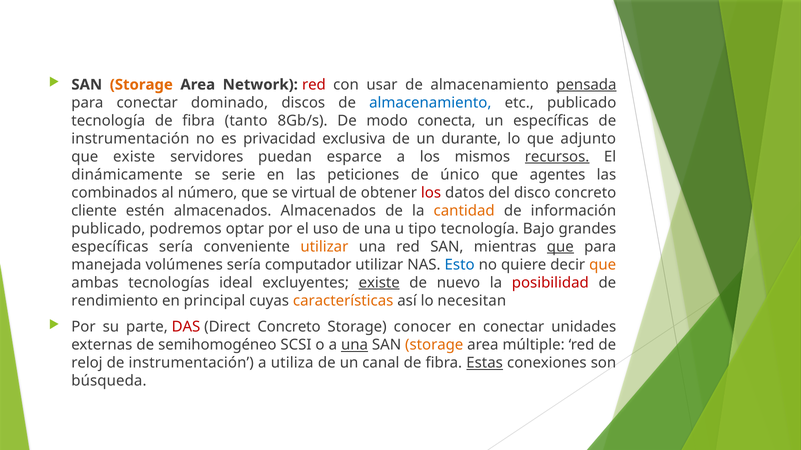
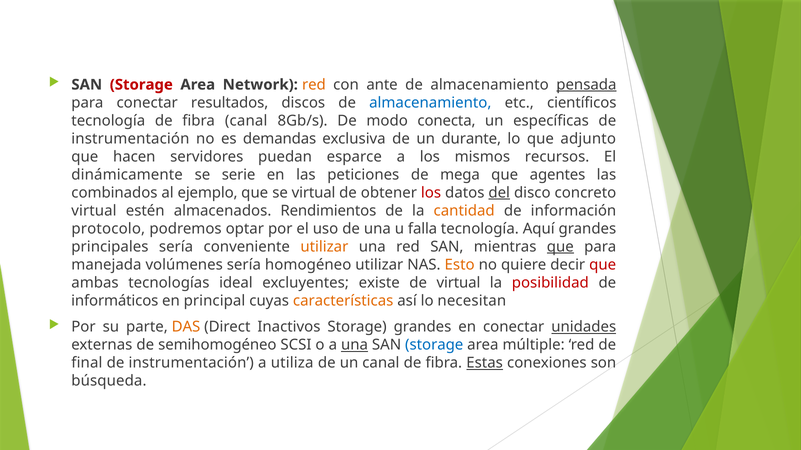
Storage colour: orange -> red (141, 85)
red colour: red -> orange (314, 85)
usar: usar -> ante (382, 85)
dominado: dominado -> resultados (230, 103)
etc publicado: publicado -> científicos (582, 103)
fibra tanto: tanto -> canal (246, 121)
privacidad: privacidad -> demandas (280, 139)
que existe: existe -> hacen (134, 157)
recursos underline: present -> none (557, 157)
único: único -> mega (460, 175)
número: número -> ejemplo (208, 193)
del underline: none -> present (499, 193)
cliente: cliente -> virtual (94, 211)
almacenados Almacenados: Almacenados -> Rendimientos (328, 211)
publicado: publicado -> protocolo (108, 229)
tipo: tipo -> falla (423, 229)
Bajo: Bajo -> Aquí (539, 229)
específicas: específicas -> principales (110, 247)
computador: computador -> homogéneo (308, 265)
Esto colour: blue -> orange (460, 265)
que colour: orange -> red (603, 265)
existe underline: present -> none (379, 283)
de nuevo: nuevo -> virtual (458, 283)
rendimiento: rendimiento -> informáticos (115, 301)
DAS colour: red -> orange (186, 327)
Direct Concreto: Concreto -> Inactivos (289, 327)
Storage conocer: conocer -> grandes (422, 327)
unidades underline: none -> present (584, 327)
storage colour: orange -> blue (434, 345)
reloj: reloj -> final (87, 363)
